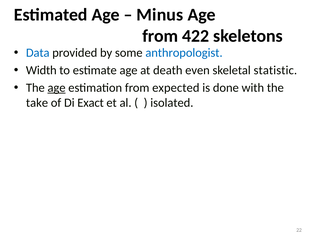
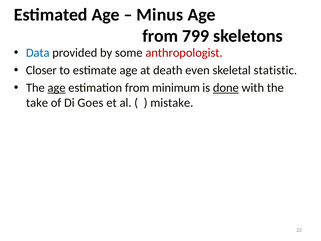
422: 422 -> 799 (196, 36)
anthropologist colour: blue -> red (184, 53)
Width: Width -> Closer (41, 70)
expected: expected -> minimum (176, 88)
done underline: none -> present (226, 88)
Exact: Exact -> Goes (90, 103)
isolated: isolated -> mistake (172, 103)
